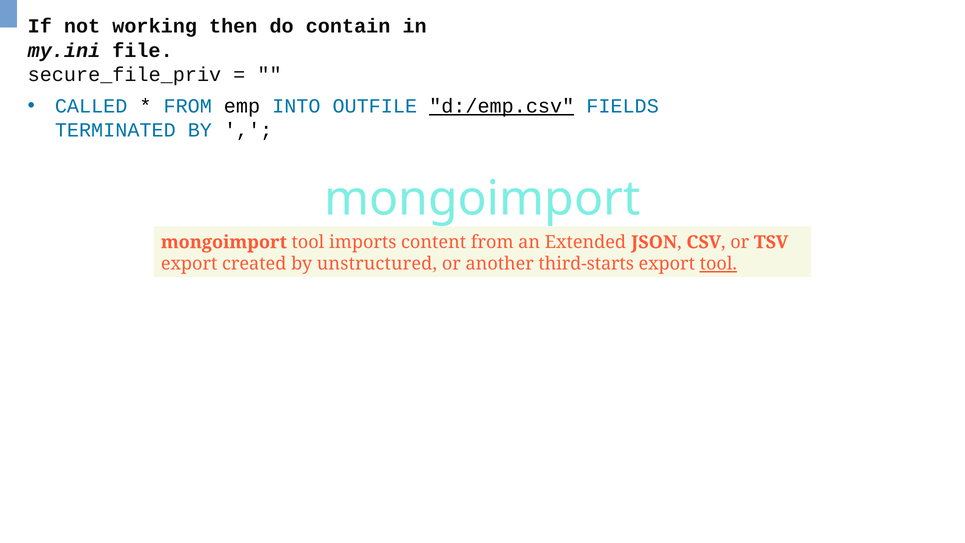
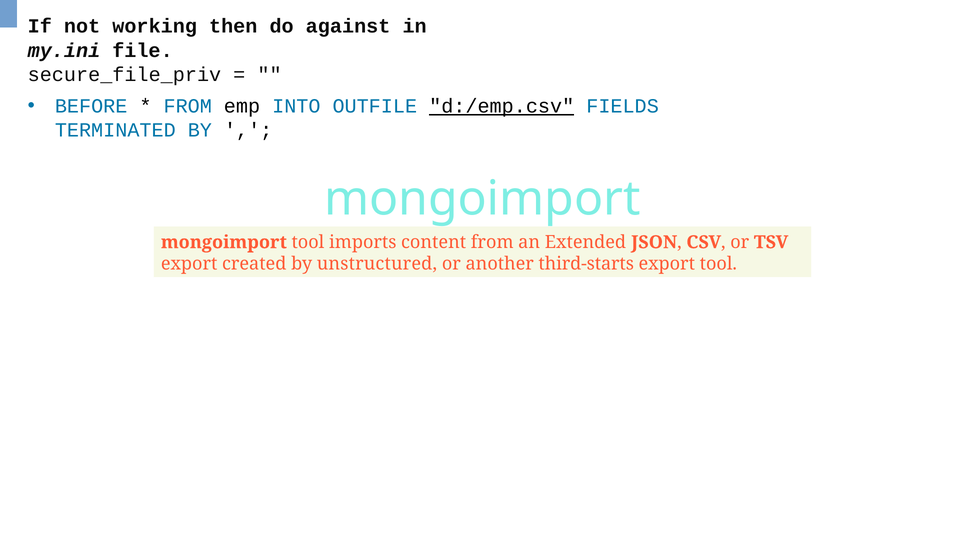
contain: contain -> against (348, 26)
CALLED: CALLED -> BEFORE (91, 106)
tool underline: present -> none (718, 264)
